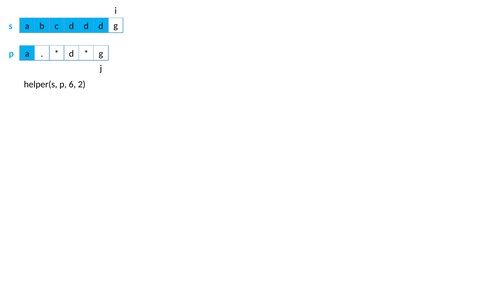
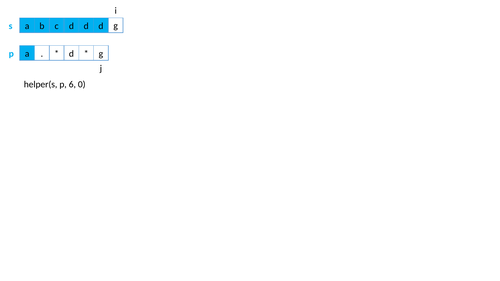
2: 2 -> 0 (82, 84)
